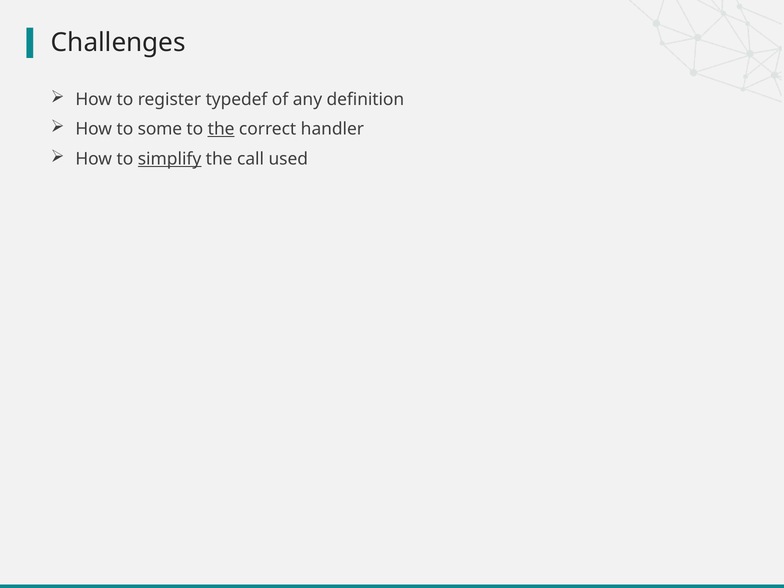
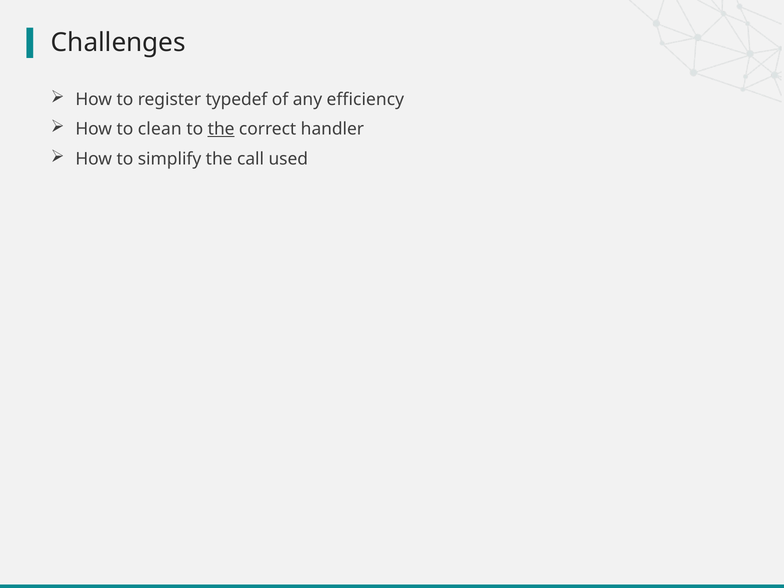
definition: definition -> efficiency (365, 100)
some: some -> clean (160, 129)
simplify underline: present -> none (170, 159)
